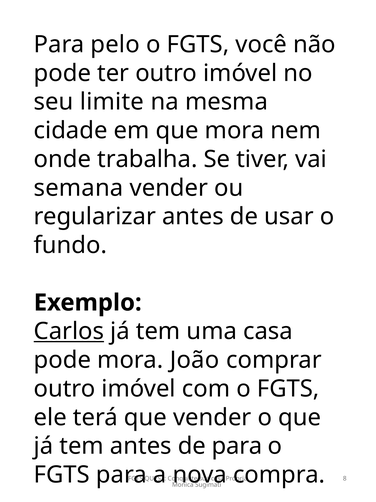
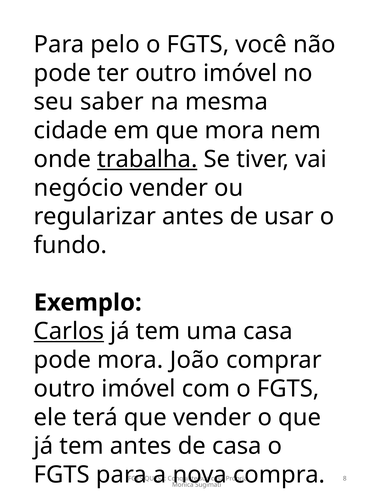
limite: limite -> saber (112, 102)
trabalha underline: none -> present (147, 159)
semana: semana -> negócio (79, 188)
de para: para -> casa (237, 445)
